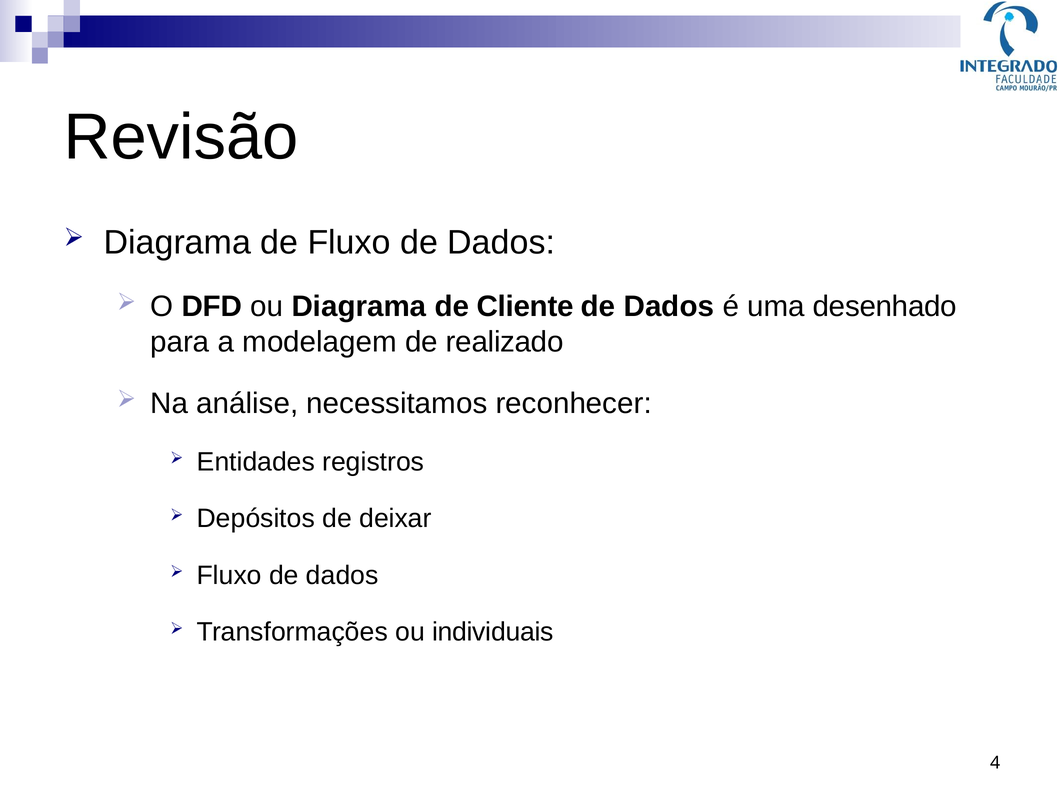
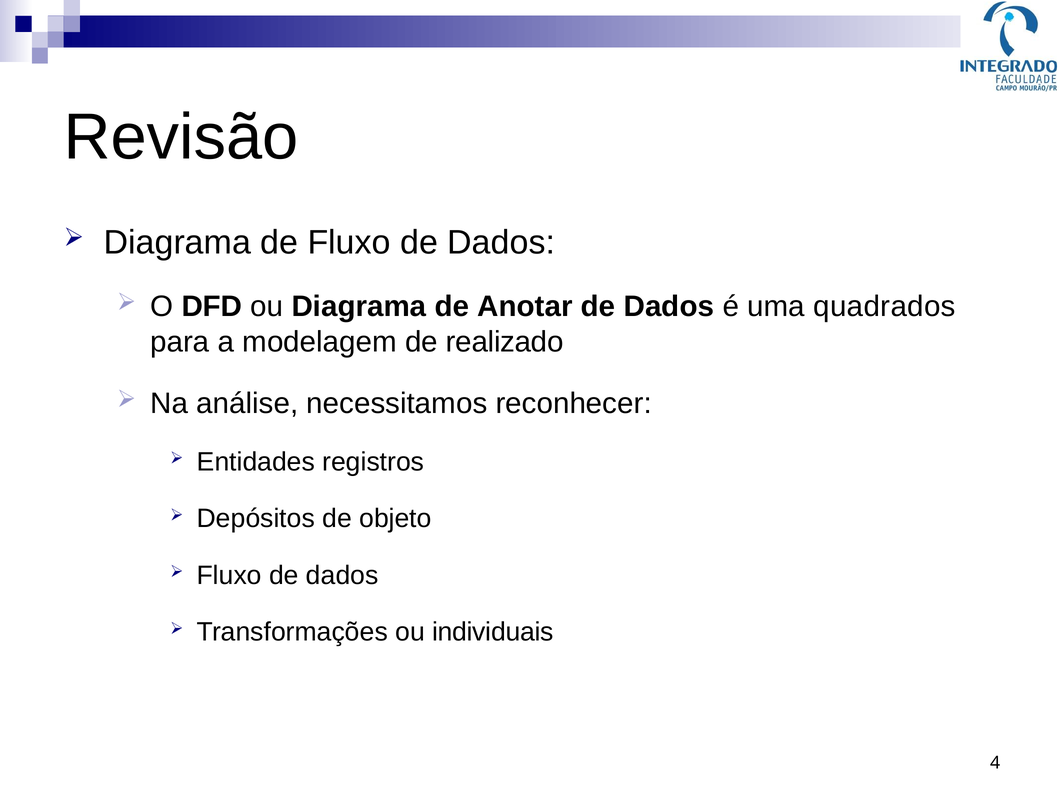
Cliente: Cliente -> Anotar (525, 307)
desenhado: desenhado -> quadrados (885, 307)
deixar: deixar -> objeto (395, 519)
